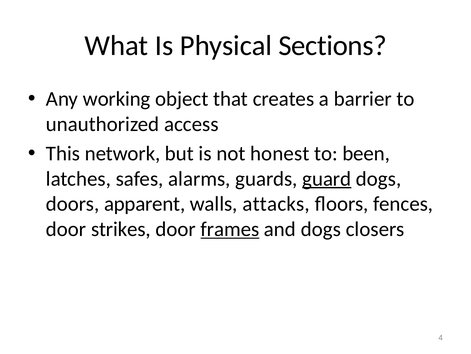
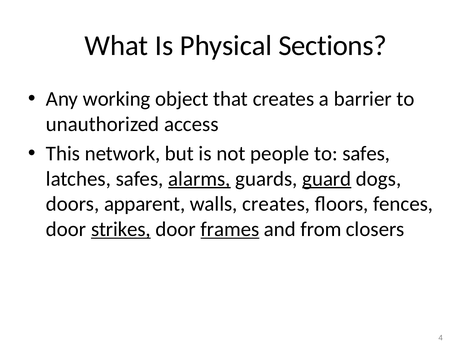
honest: honest -> people (280, 153)
to been: been -> safes (366, 153)
alarms underline: none -> present (199, 178)
walls attacks: attacks -> creates (276, 204)
strikes underline: none -> present (121, 229)
and dogs: dogs -> from (321, 229)
